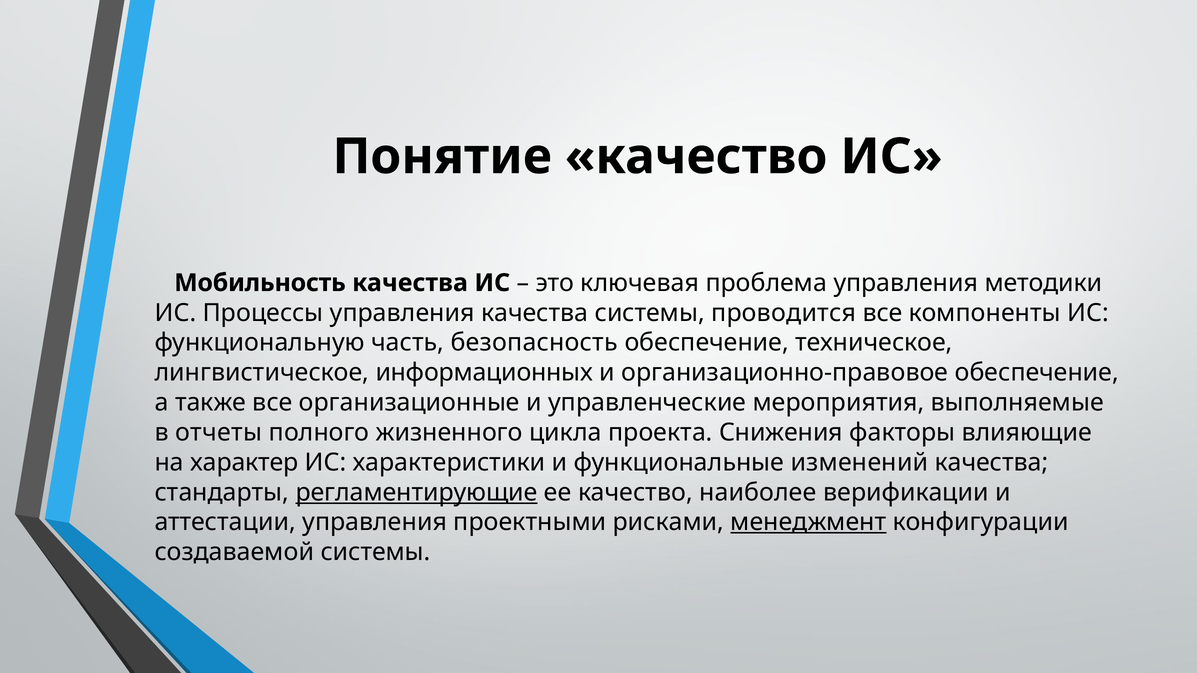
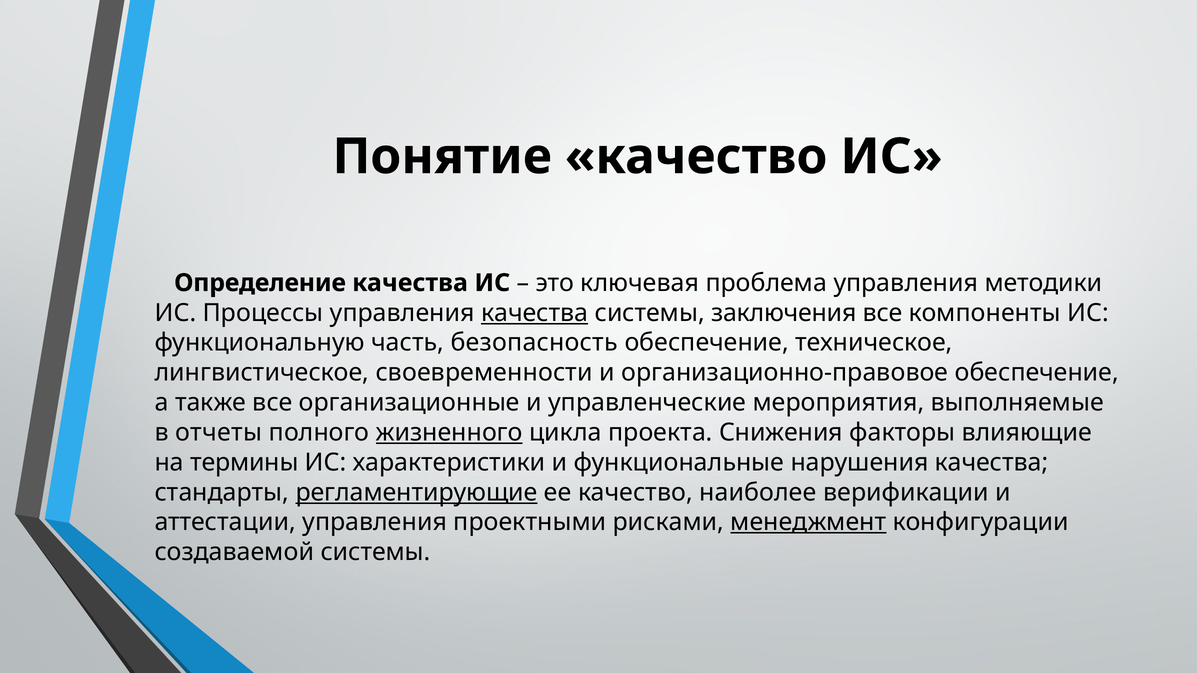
Мобильность: Мобильность -> Определение (260, 283)
качества underline: none -> present (535, 313)
проводится: проводится -> заключения (784, 313)
информационных: информационных -> своевременности (484, 373)
жизненного underline: none -> present (449, 433)
характер: характер -> термины (244, 463)
изменений: изменений -> нарушения (860, 463)
